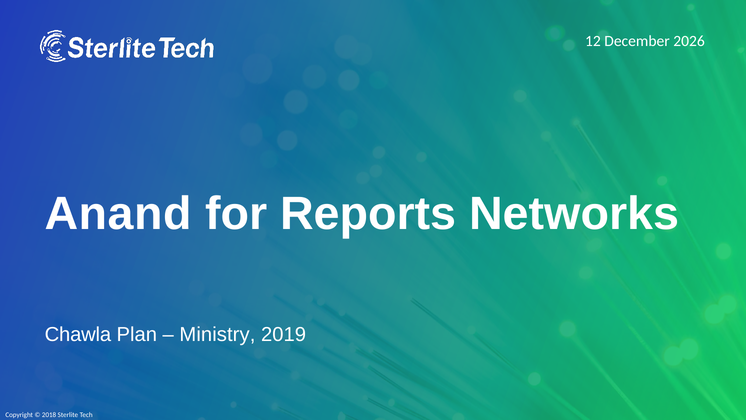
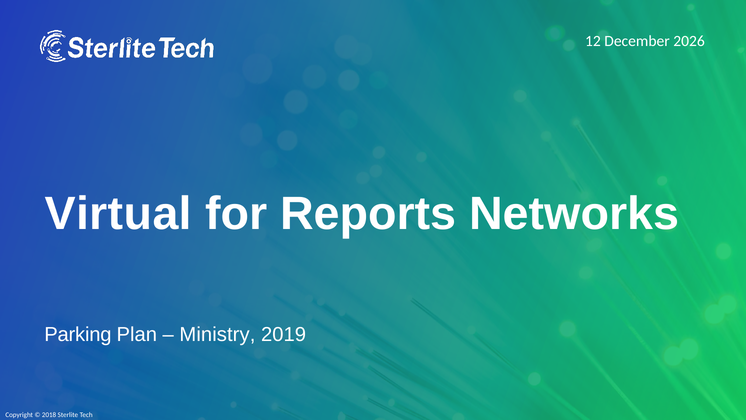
Anand: Anand -> Virtual (118, 213)
Chawla: Chawla -> Parking (78, 334)
